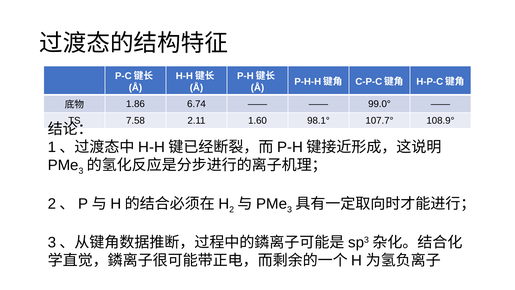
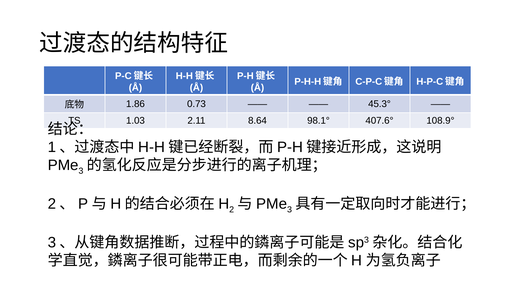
6.74: 6.74 -> 0.73 (196, 104)
99.0°: 99.0° -> 45.3° (379, 104)
7.58: 7.58 -> 1.03 (135, 121)
1.60: 1.60 -> 8.64 (257, 121)
107.7°: 107.7° -> 407.6° (379, 121)
